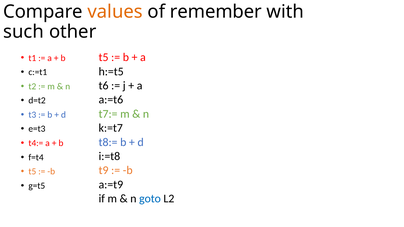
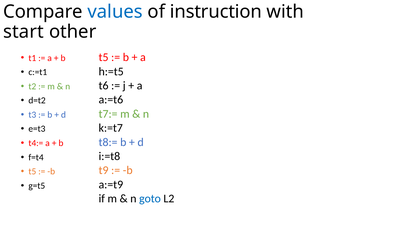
values colour: orange -> blue (115, 12)
remember: remember -> instruction (216, 12)
such: such -> start (24, 32)
